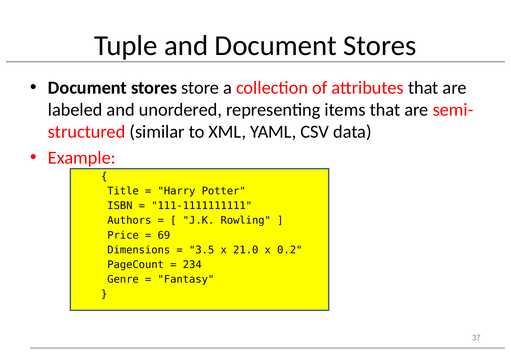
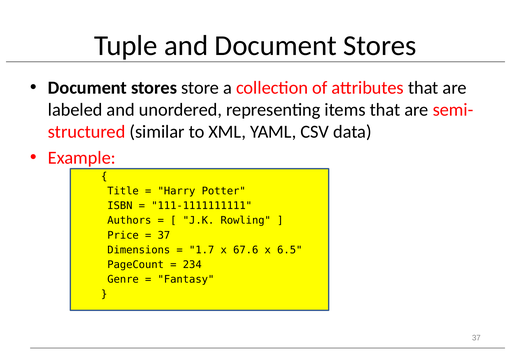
69: 69 -> 37 (164, 235)
3.5: 3.5 -> 1.7 (202, 250)
21.0: 21.0 -> 67.6 (246, 250)
0.2: 0.2 -> 6.5 (290, 250)
